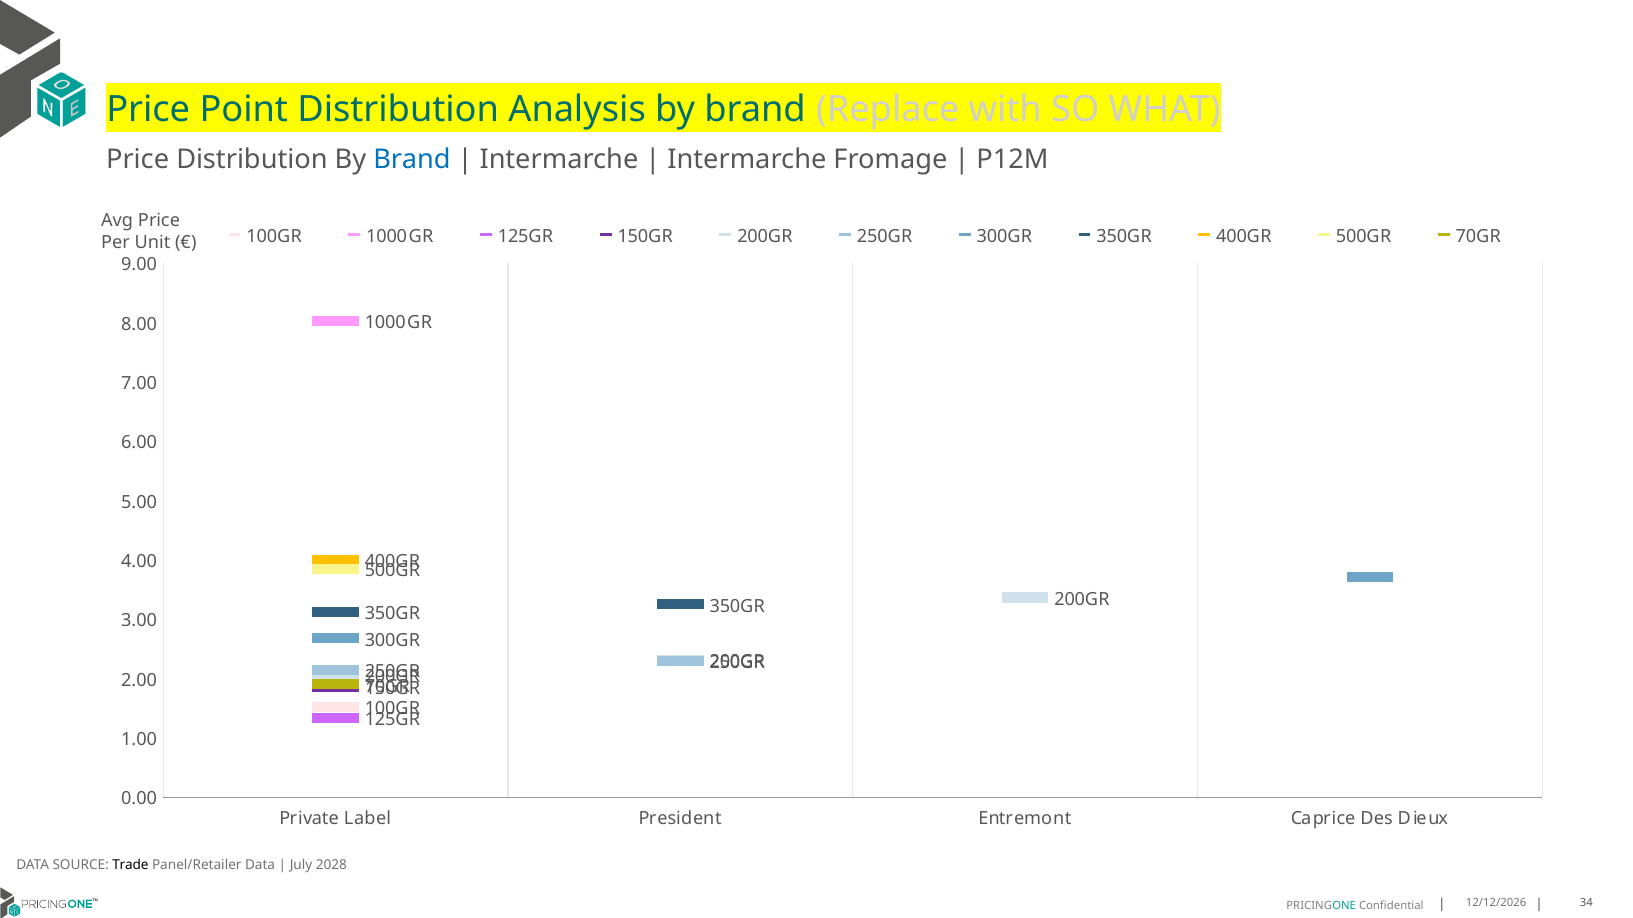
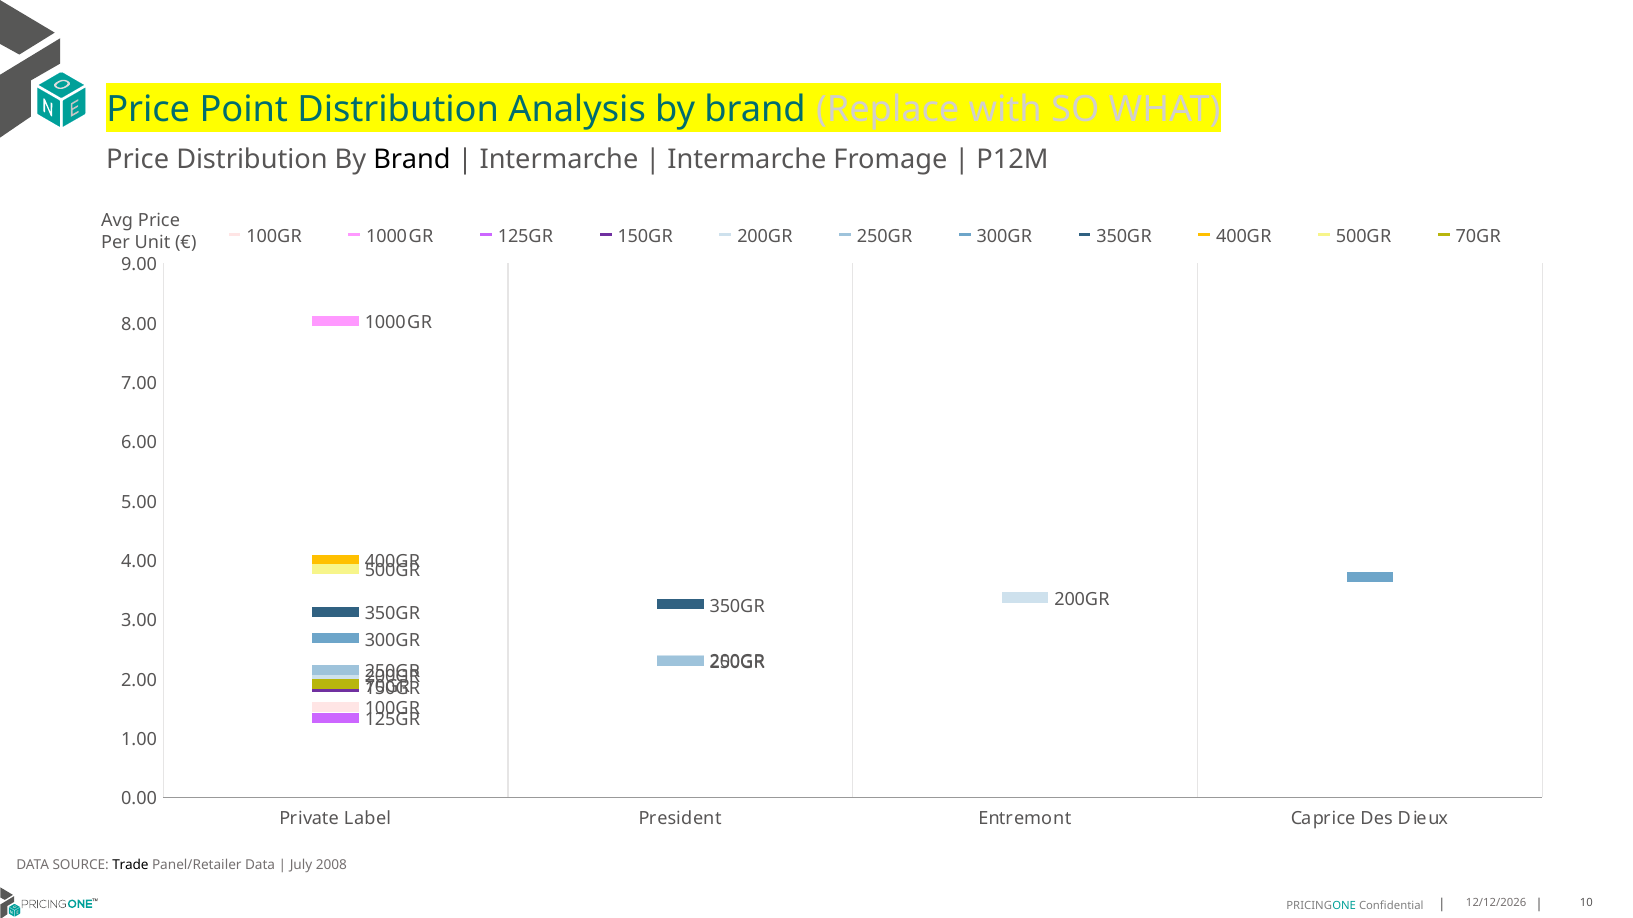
Brand colour: blue -> black (412, 159)
2028: 2028 -> 2008 (331, 865)
34: 34 -> 10 (1586, 903)
